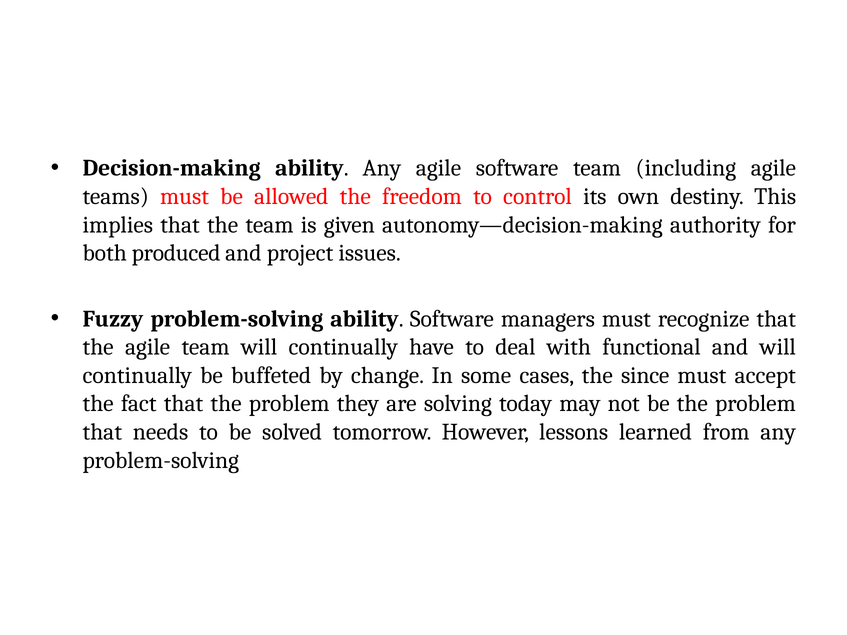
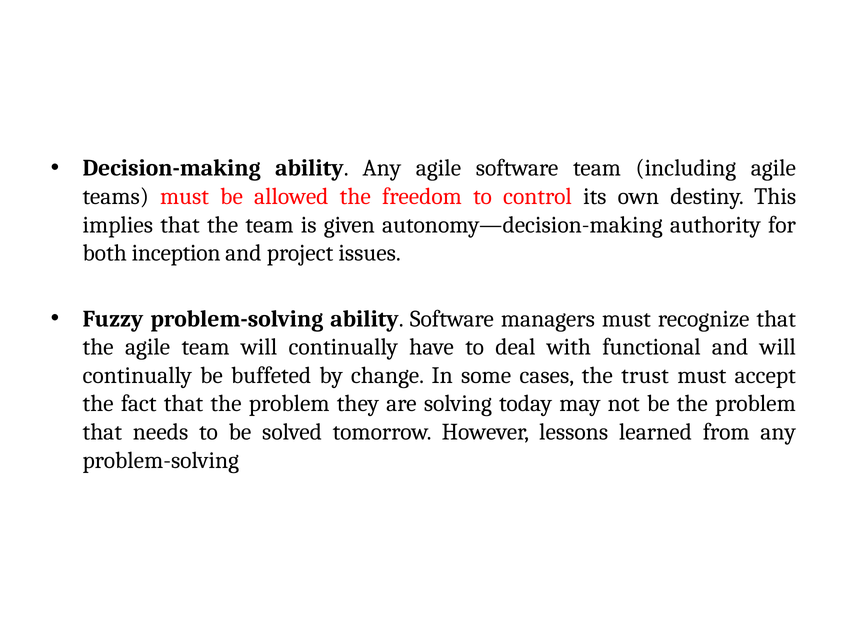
produced: produced -> inception (176, 253)
since: since -> trust (645, 376)
